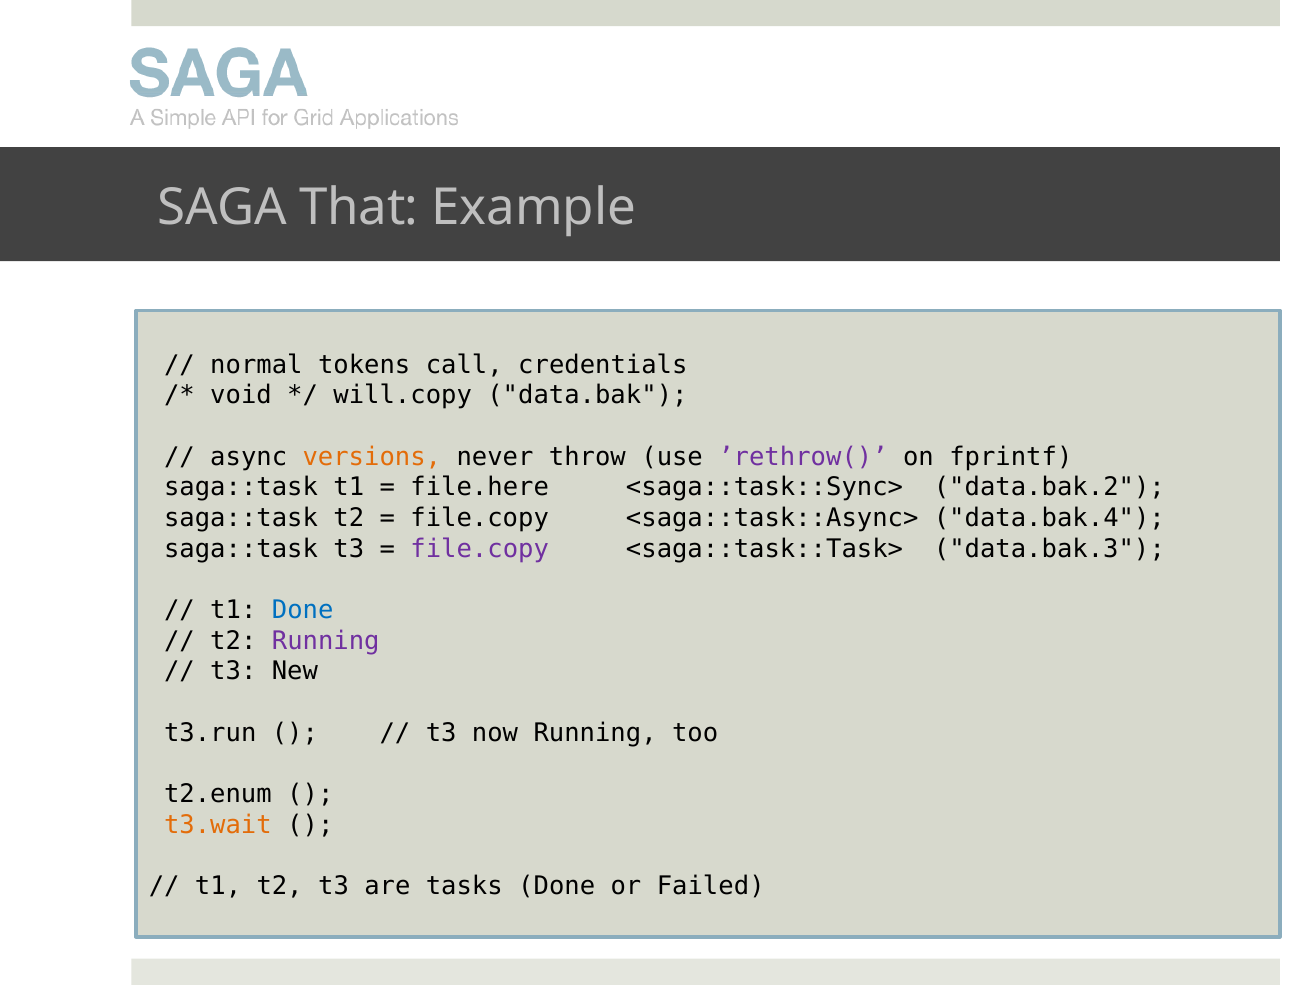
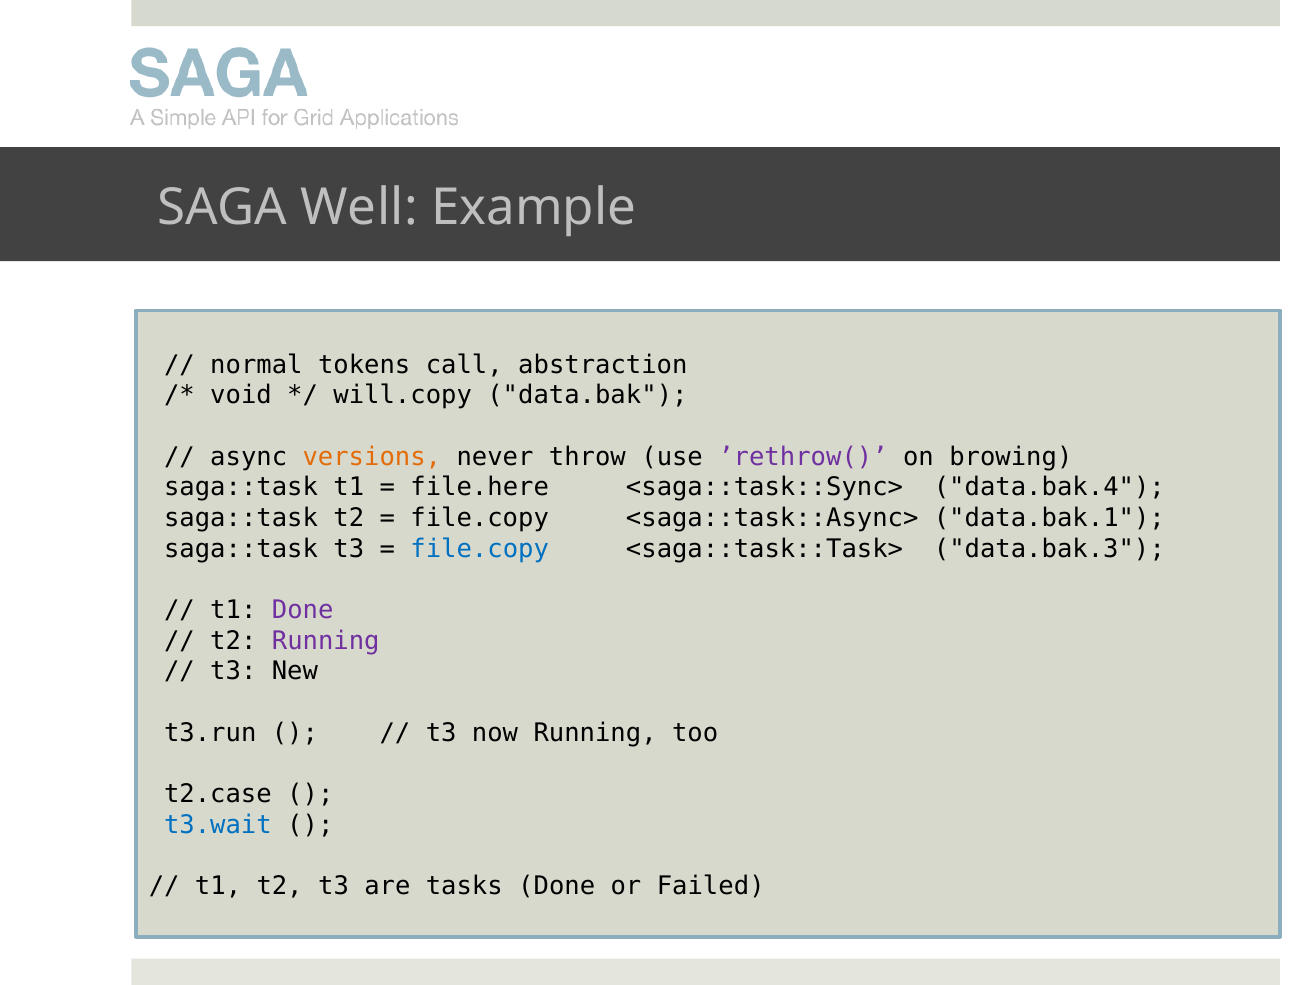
That: That -> Well (359, 208)
credentials: credentials -> abstraction (603, 365)
fprintf: fprintf -> browing (1011, 457)
data.bak.2: data.bak.2 -> data.bak.4 (1049, 487)
data.bak.4: data.bak.4 -> data.bak.1 (1049, 518)
file.copy colour: purple -> blue (480, 549)
Done colour: blue -> purple (303, 610)
t2.enum: t2.enum -> t2.case (218, 794)
t3.wait colour: orange -> blue (218, 825)
